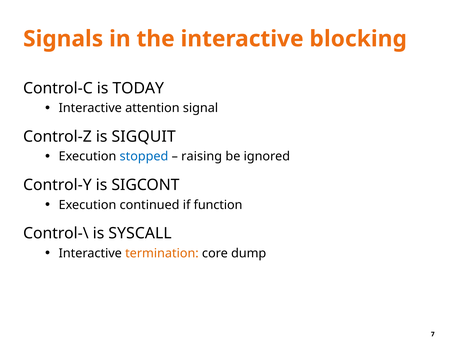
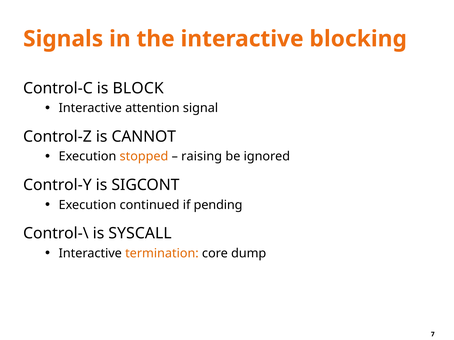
TODAY: TODAY -> BLOCK (138, 88)
SIGQUIT: SIGQUIT -> CANNOT (144, 137)
stopped colour: blue -> orange (144, 157)
function: function -> pending (218, 205)
